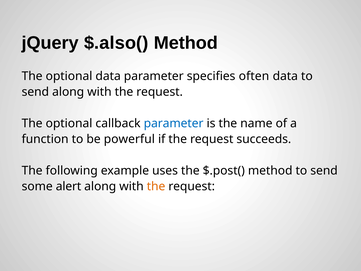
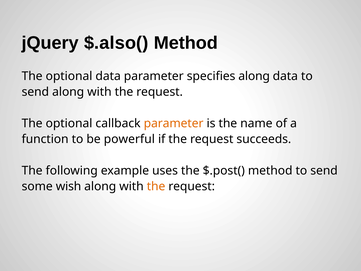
specifies often: often -> along (254, 76)
parameter colour: blue -> orange (174, 123)
alert: alert -> wish (69, 186)
